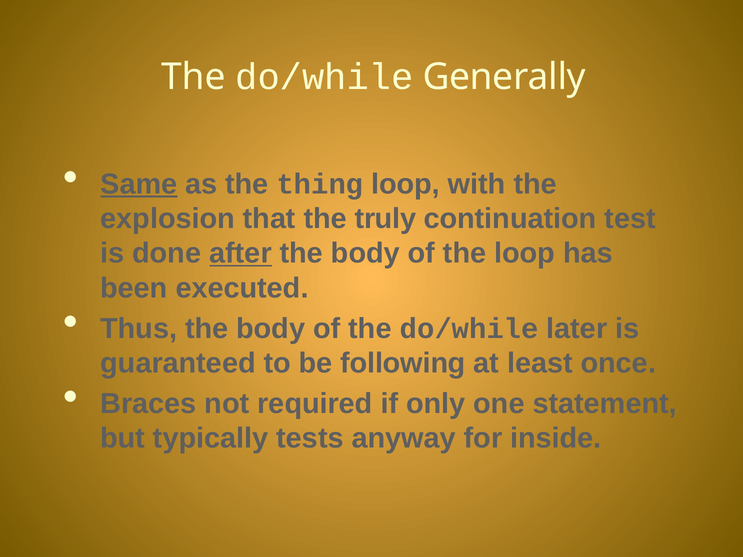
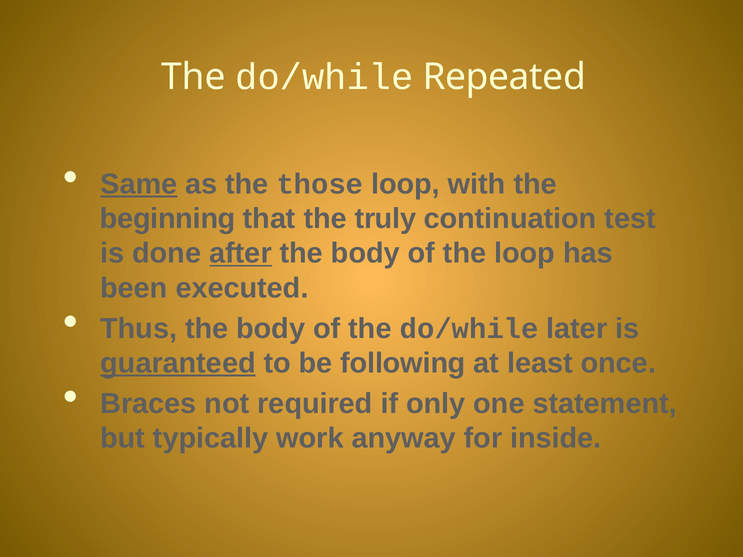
Generally: Generally -> Repeated (504, 77)
thing: thing -> those (320, 184)
explosion: explosion -> beginning (168, 219)
guaranteed underline: none -> present (178, 363)
tests: tests -> work (310, 438)
